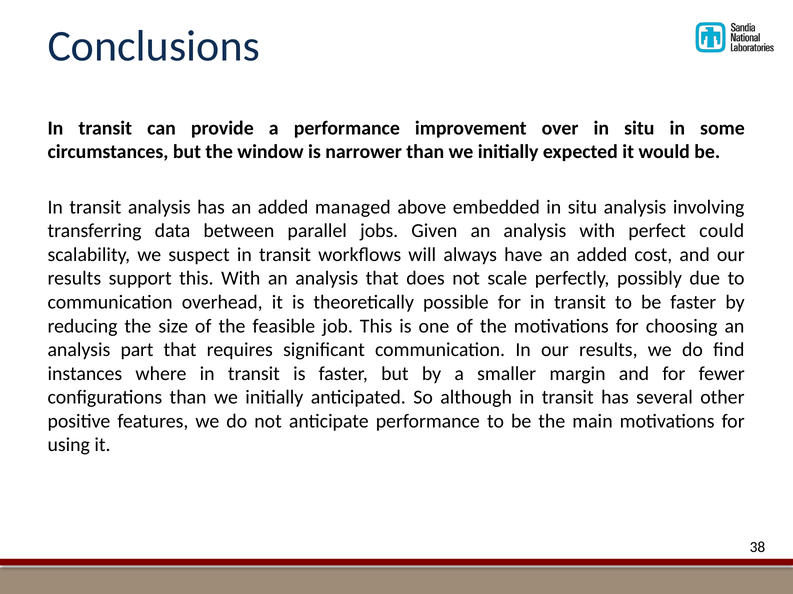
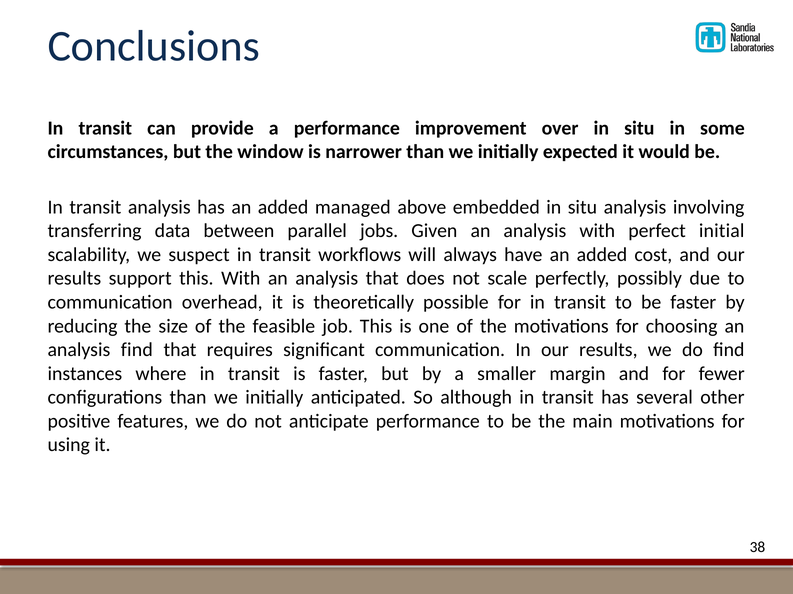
could: could -> initial (722, 231)
analysis part: part -> find (137, 350)
